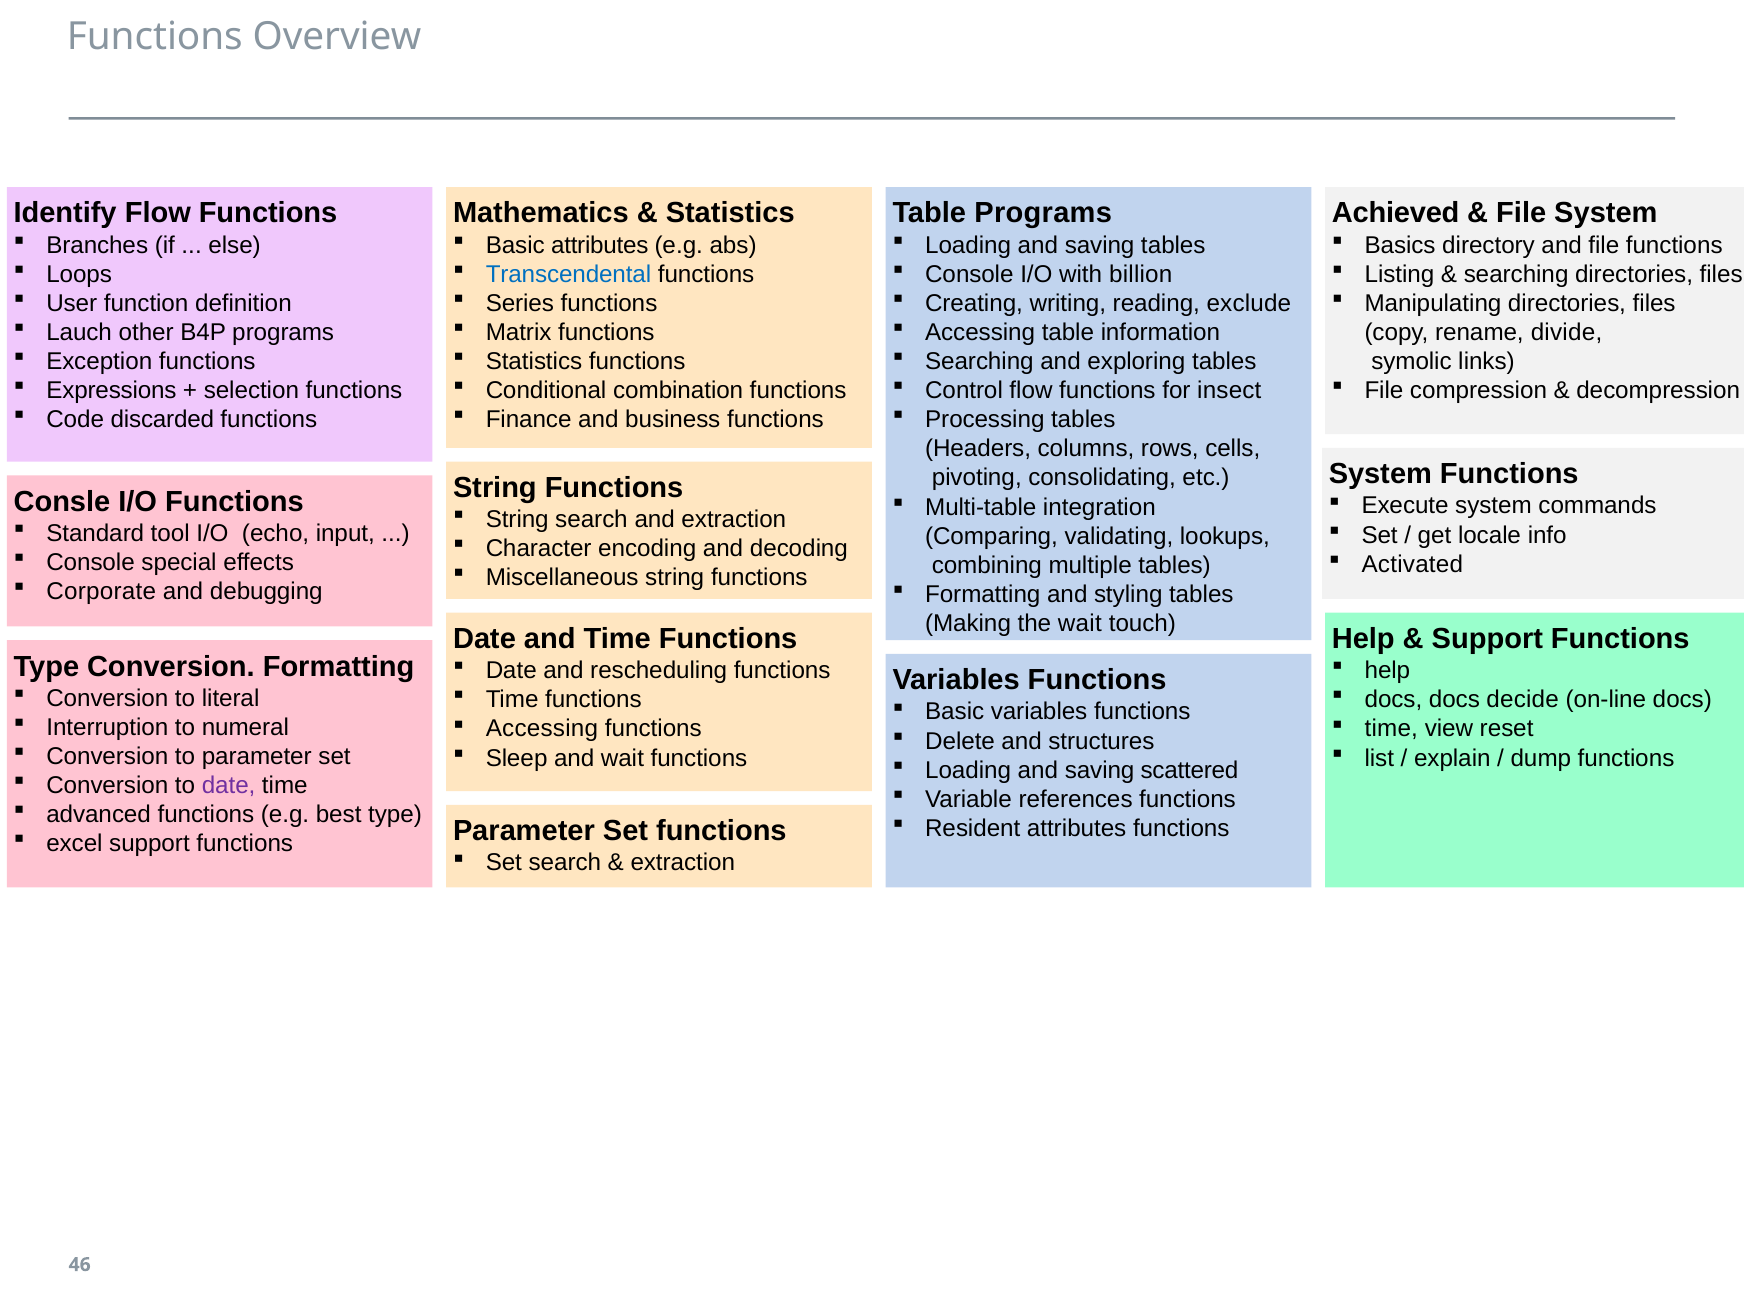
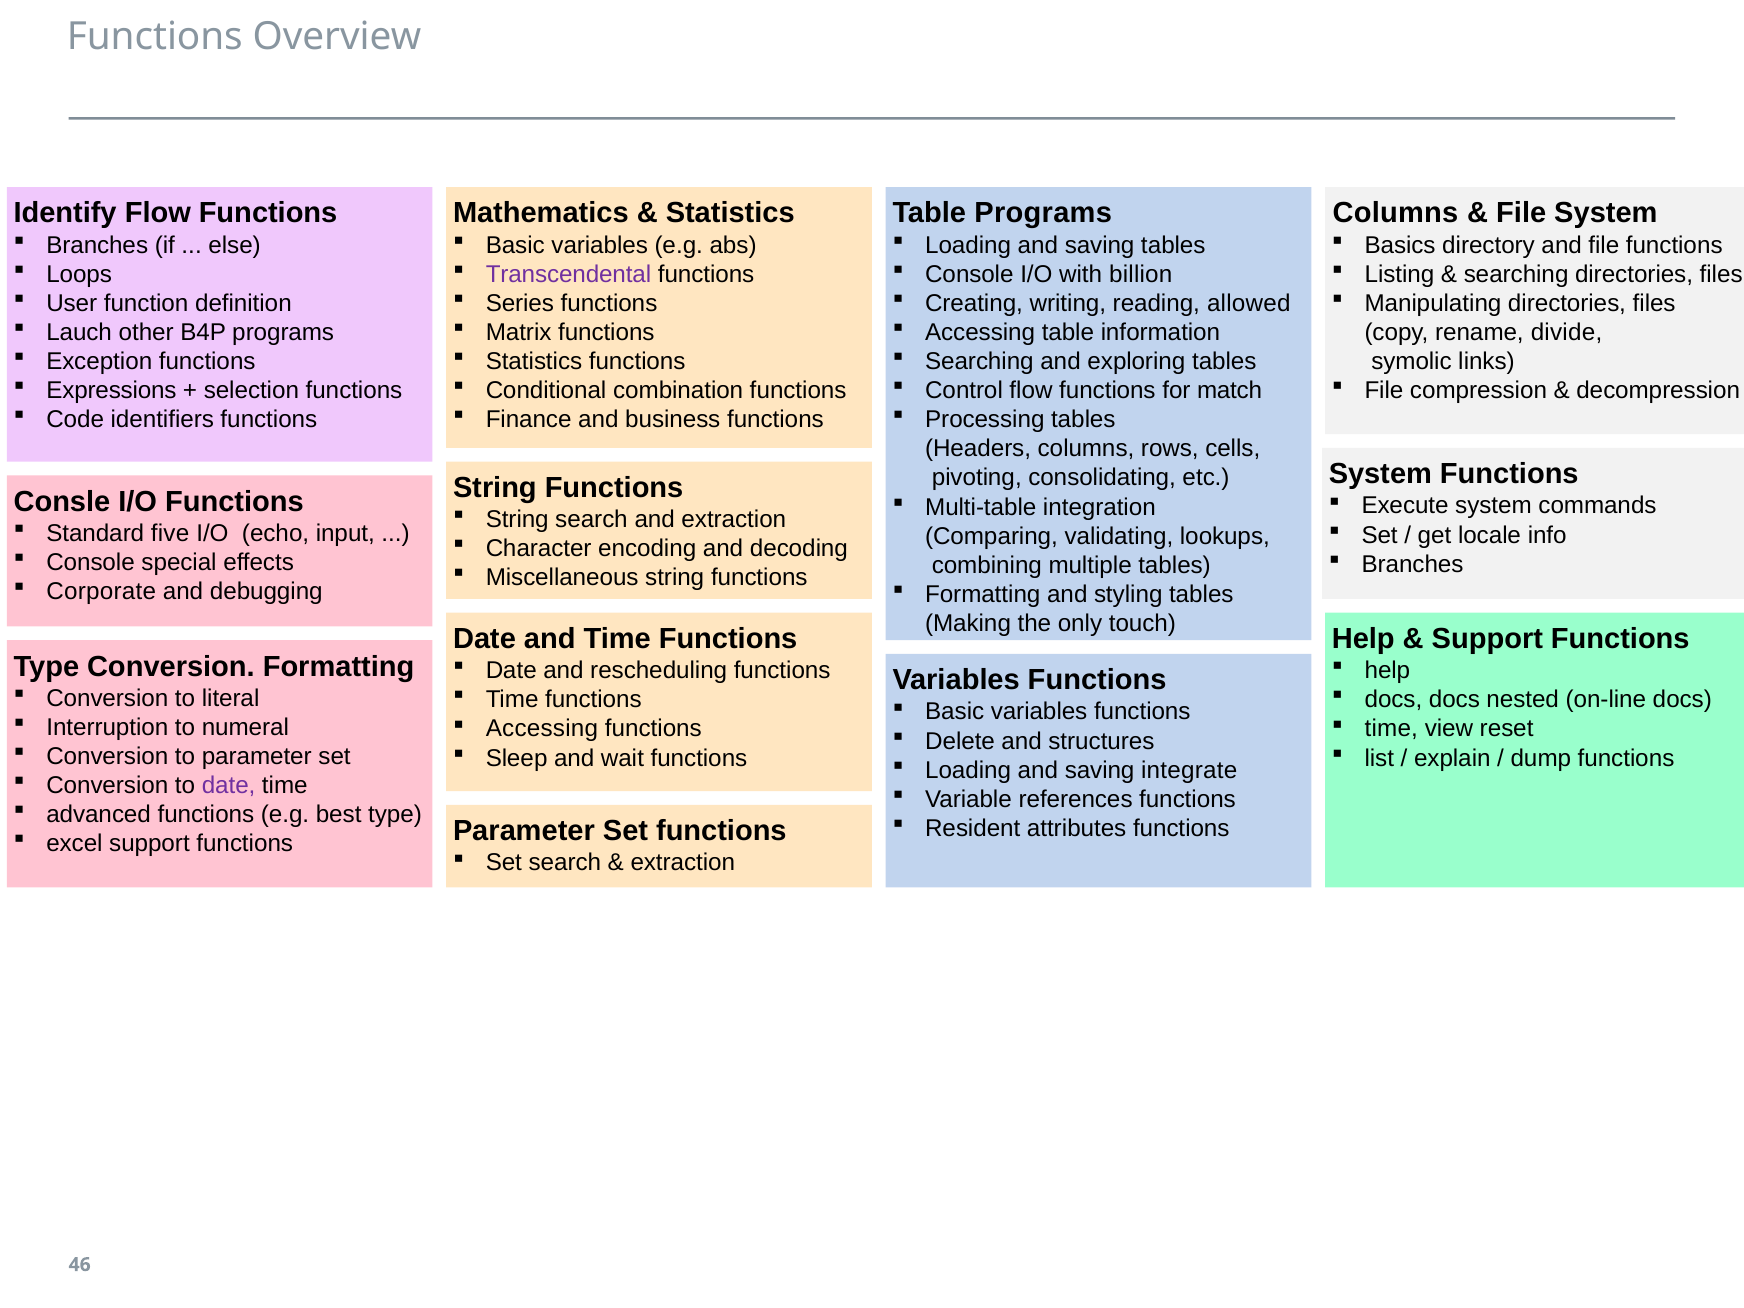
Achieved: Achieved -> Columns (1395, 213)
attributes: attributes -> variables (600, 245)
Transcendental colour: blue -> purple (568, 274)
exclude: exclude -> allowed (1249, 303)
insect: insect -> match (1230, 391)
discarded: discarded -> identifiers (162, 420)
tool: tool -> five (170, 533)
Activated: Activated -> Branches (1413, 564)
the wait: wait -> only (1080, 623)
decide: decide -> nested (1523, 700)
scattered: scattered -> integrate (1189, 770)
